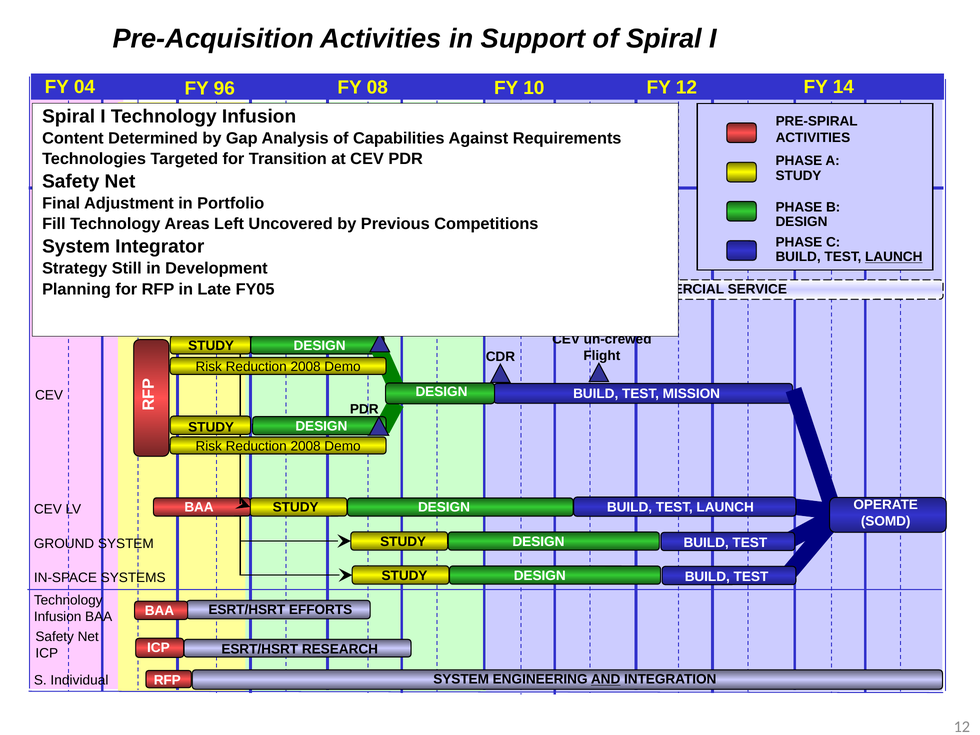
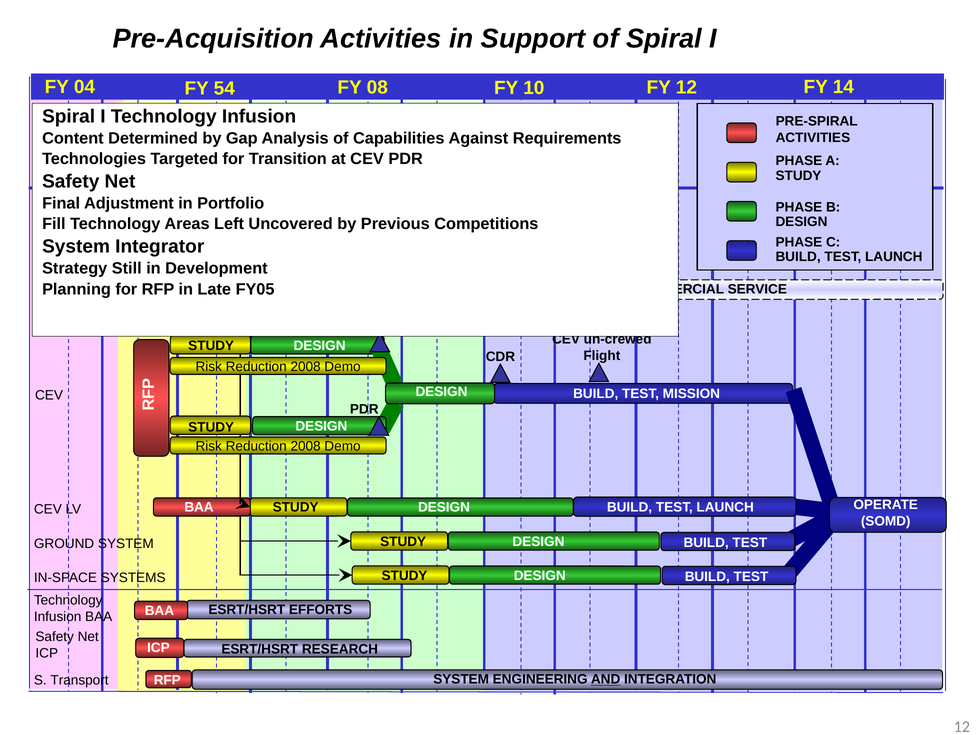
96: 96 -> 54 (224, 89)
LAUNCH underline: present -> none (894, 257)
Individual: Individual -> Transport (80, 681)
